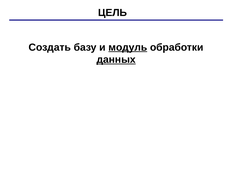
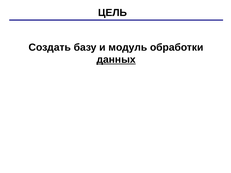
модуль underline: present -> none (128, 47)
